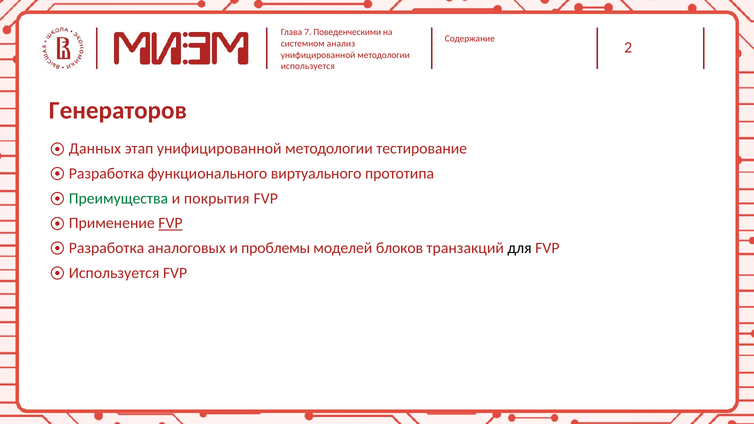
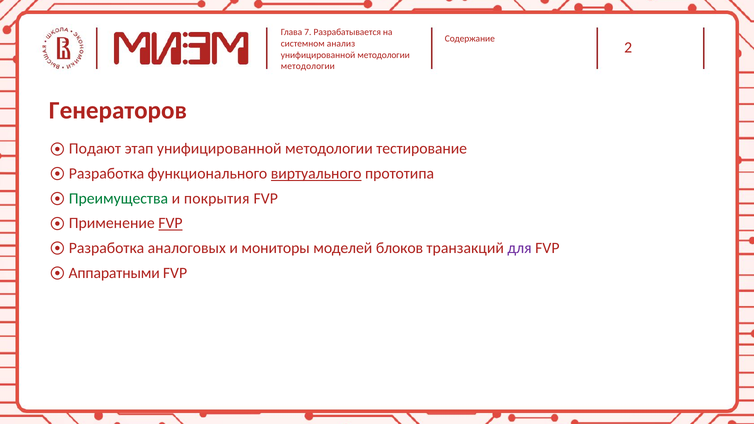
Поведенческими: Поведенческими -> Разрабатывается (347, 32)
используется: используется -> методологии (308, 66)
Данных: Данных -> Подают (95, 149)
виртуального underline: none -> present (316, 174)
проблемы: проблемы -> мониторы (276, 248)
для colour: black -> purple (520, 248)
Используется: Используется -> Аппаратными (114, 273)
